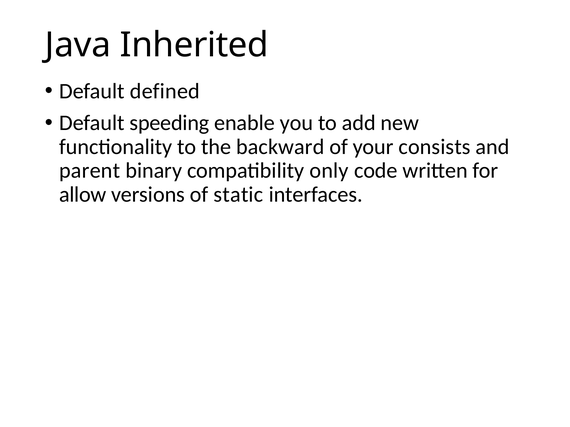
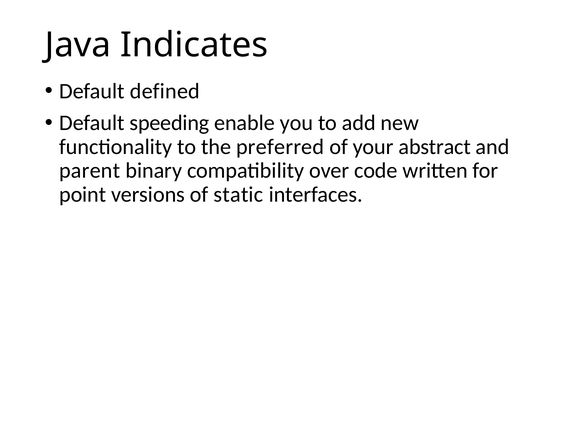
Inherited: Inherited -> Indicates (194, 45)
backward: backward -> preferred (280, 147)
consists: consists -> abstract (435, 147)
only: only -> over (329, 171)
allow: allow -> point (83, 195)
